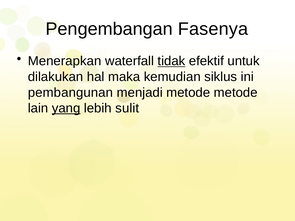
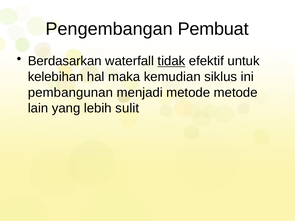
Fasenya: Fasenya -> Pembuat (213, 29)
Menerapkan: Menerapkan -> Berdasarkan (65, 61)
dilakukan: dilakukan -> kelebihan (56, 77)
yang underline: present -> none (66, 108)
